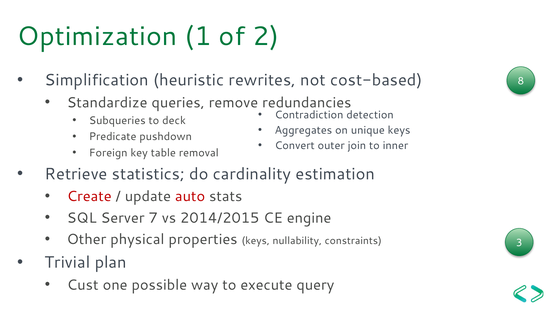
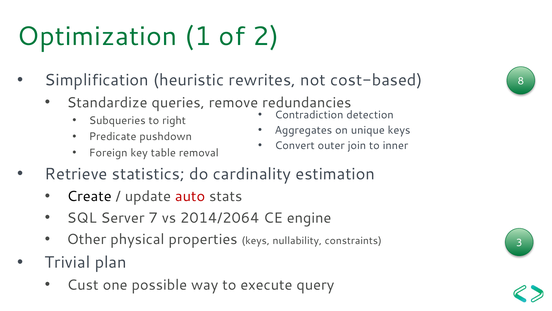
deck: deck -> right (174, 120)
Create colour: red -> black (89, 196)
2014/2015: 2014/2015 -> 2014/2064 (220, 218)
